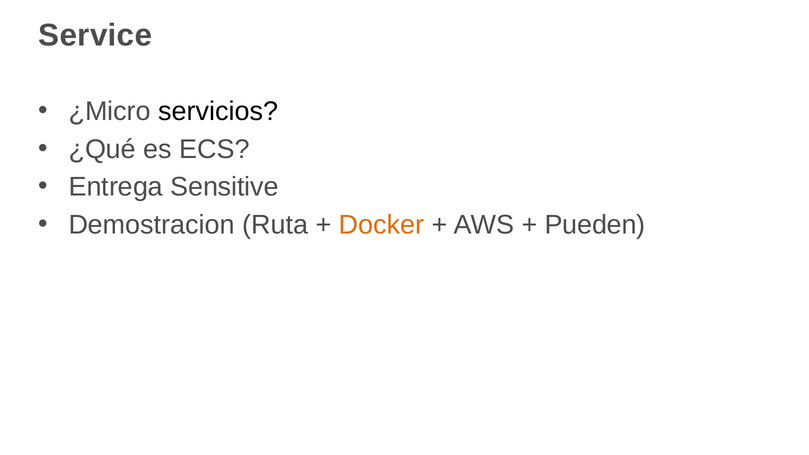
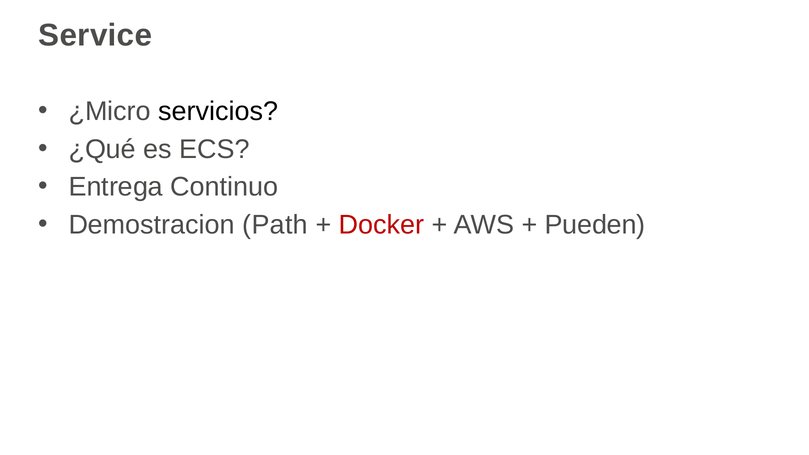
Sensitive: Sensitive -> Continuo (224, 187)
Ruta: Ruta -> Path (275, 225)
Docker colour: orange -> red (382, 225)
